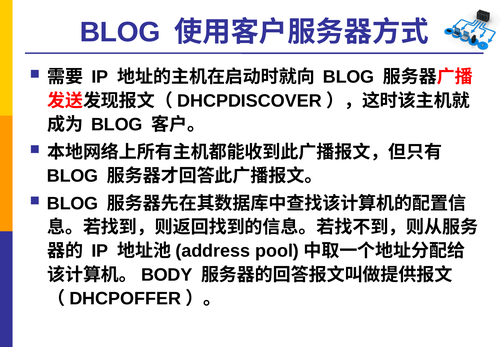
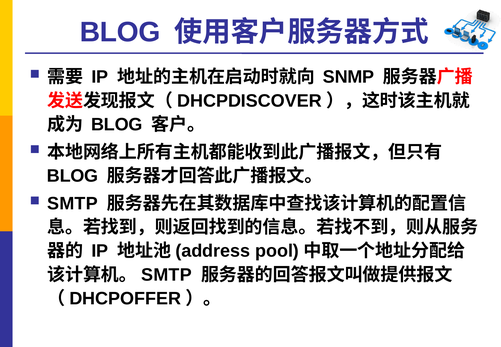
BLOG: BLOG -> SNMP (349, 77)
BLOG: BLOG -> SMTP (72, 203)
BODY: BODY -> SMTP (167, 275)
